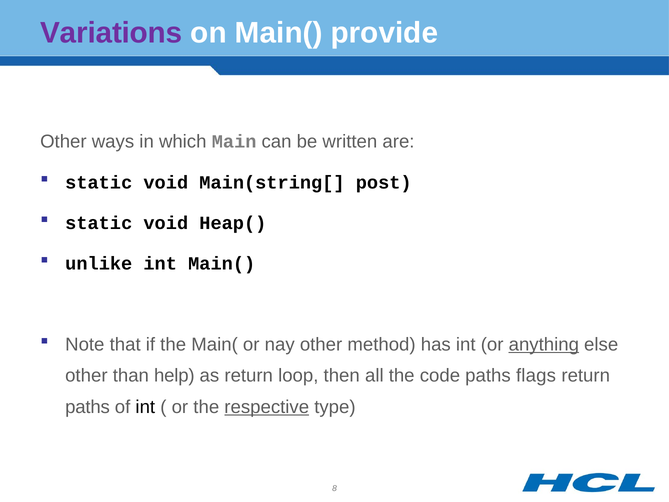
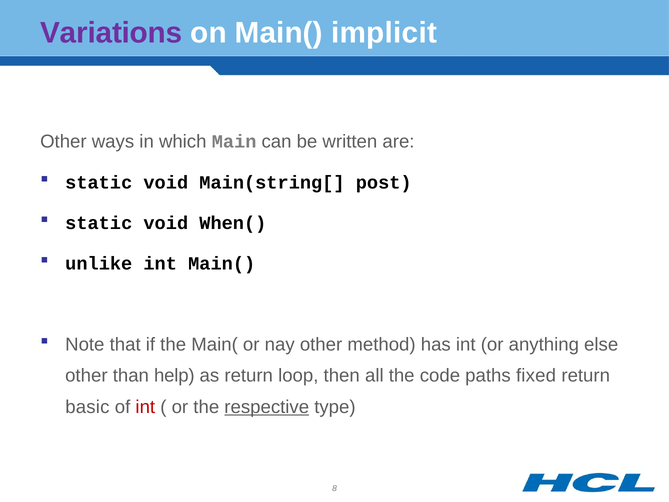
provide: provide -> implicit (384, 33)
Heap(: Heap( -> When( (233, 223)
anything underline: present -> none (544, 344)
flags: flags -> fixed (536, 376)
paths: paths -> basic (87, 407)
int colour: black -> red (145, 407)
